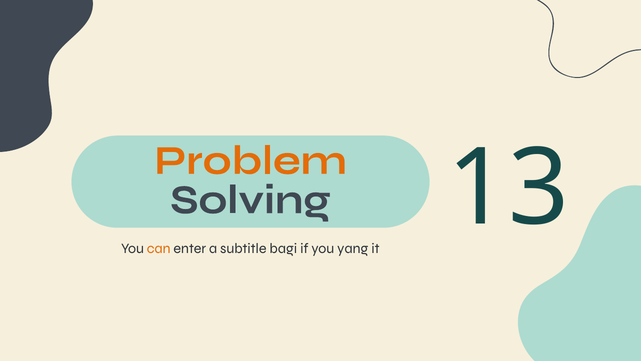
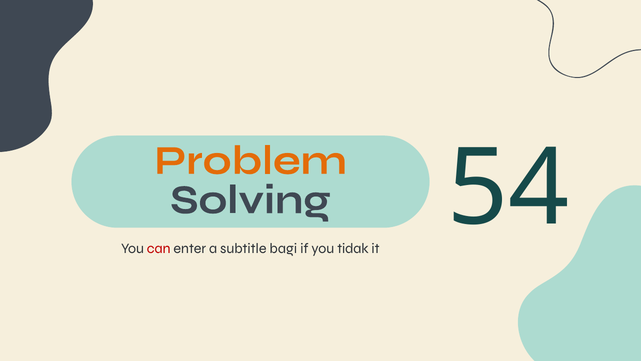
can colour: orange -> red (159, 248)
yang: yang -> tidak (353, 248)
13: 13 -> 54 (508, 188)
